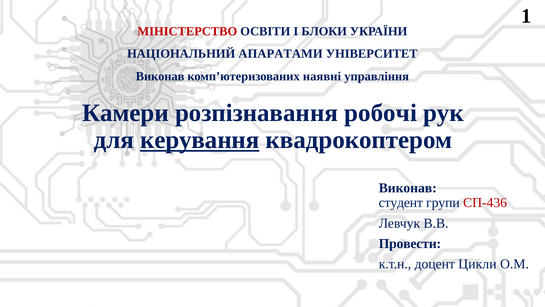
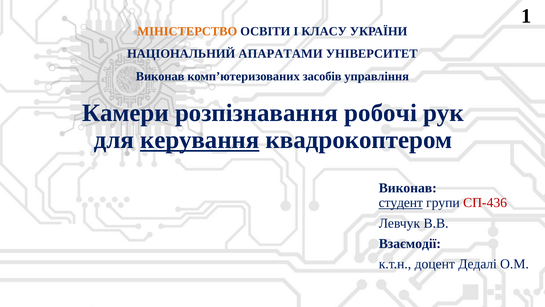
МІНІСТЕРСТВО colour: red -> orange (187, 31)
БЛОКИ: БЛОКИ -> КЛАСУ (324, 31)
наявні: наявні -> засобів (322, 76)
студент underline: none -> present (401, 203)
Провести: Провести -> Взаємодії (410, 243)
Цикли: Цикли -> Дедалі (478, 264)
